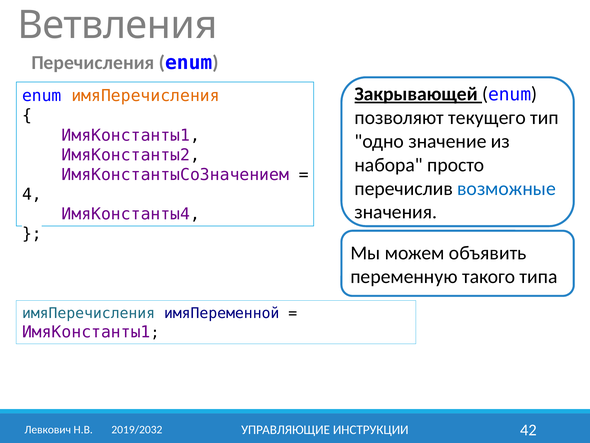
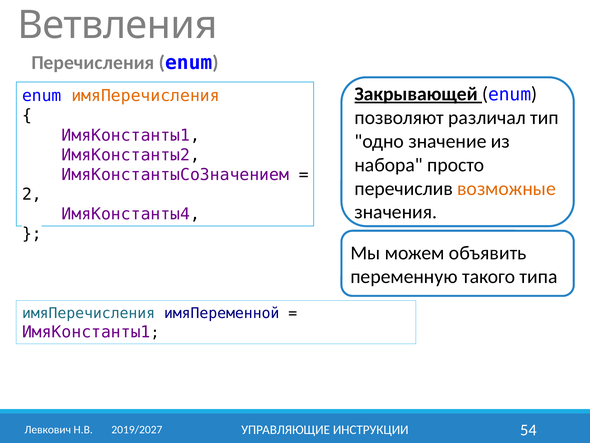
текущего: текущего -> различал (487, 118)
возможные colour: blue -> orange (507, 188)
4: 4 -> 2 (32, 194)
42: 42 -> 54 (528, 430)
2019/2032: 2019/2032 -> 2019/2027 (137, 429)
